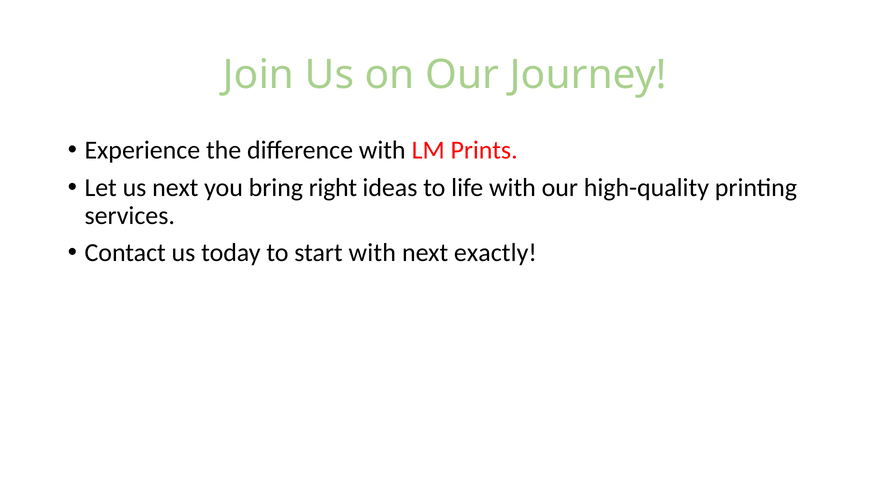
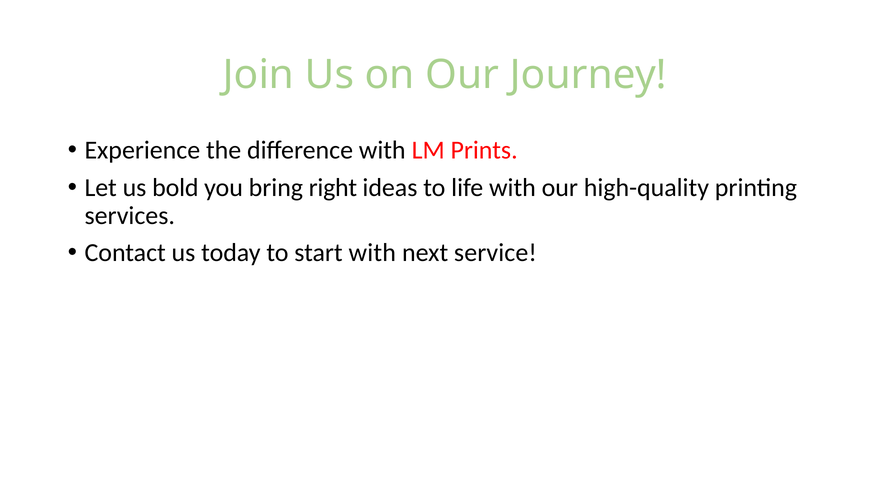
us next: next -> bold (175, 188)
exactly: exactly -> service (495, 253)
